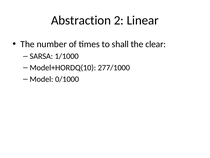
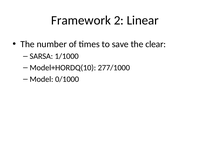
Abstraction: Abstraction -> Framework (81, 20)
shall: shall -> save (120, 44)
